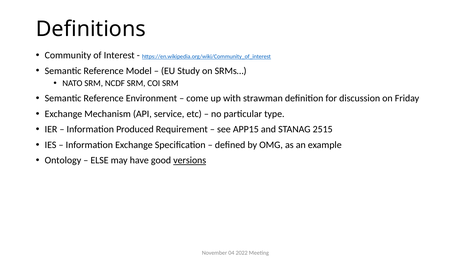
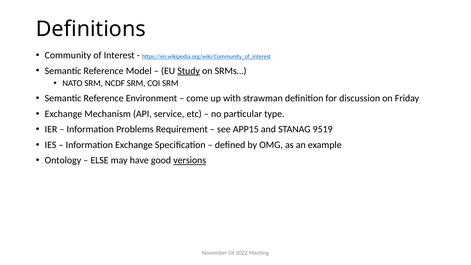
Study underline: none -> present (189, 71)
Produced: Produced -> Problems (135, 129)
2515: 2515 -> 9519 (323, 129)
